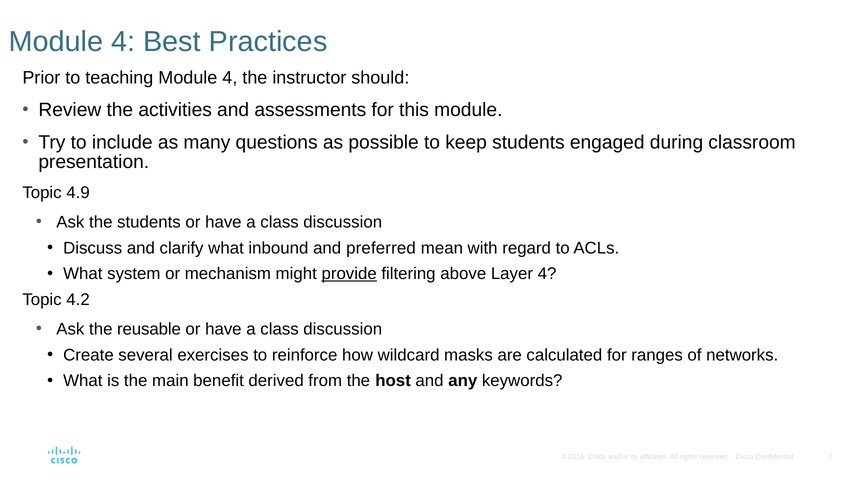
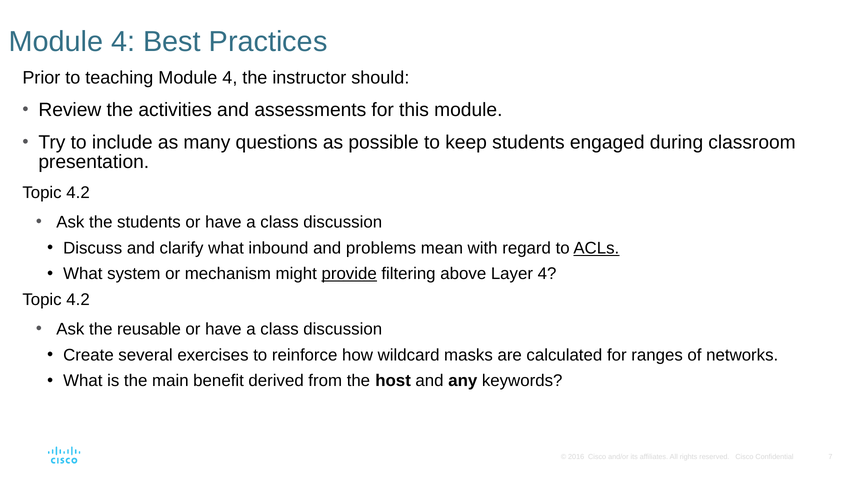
4.9: 4.9 -> 4.2 (78, 193)
preferred: preferred -> problems (381, 248)
ACLs underline: none -> present (596, 248)
